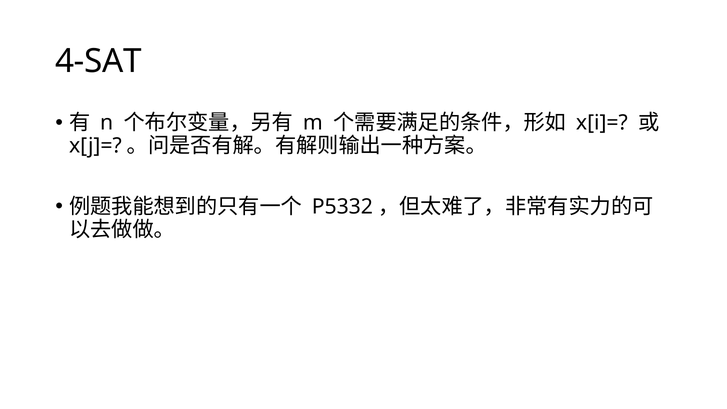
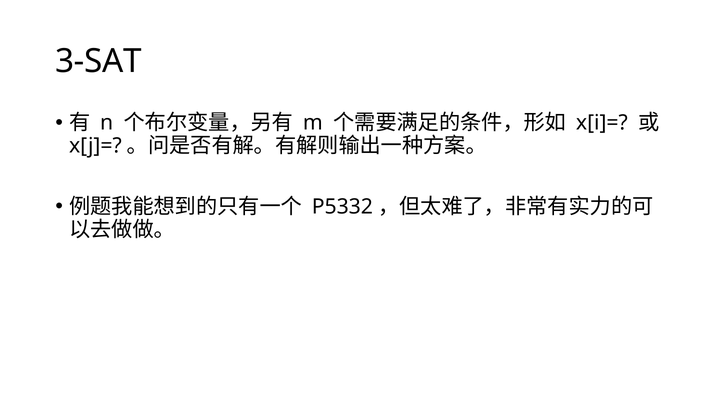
4-SAT: 4-SAT -> 3-SAT (98, 61)
